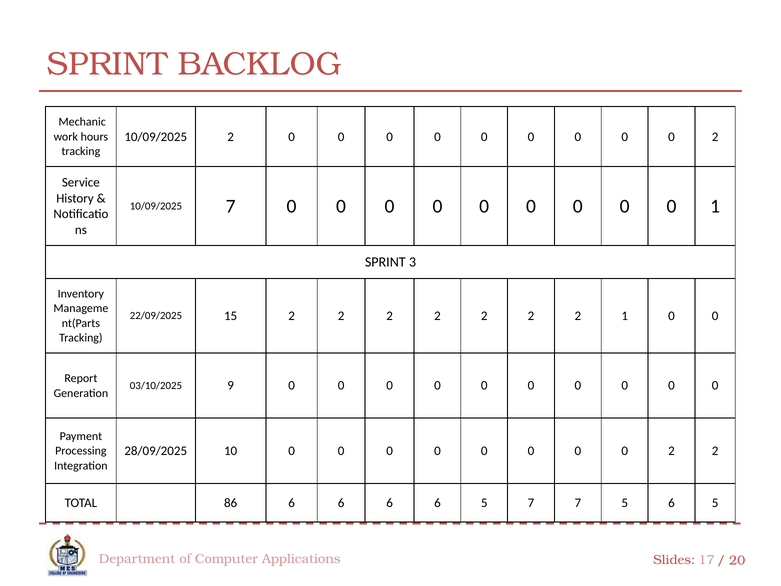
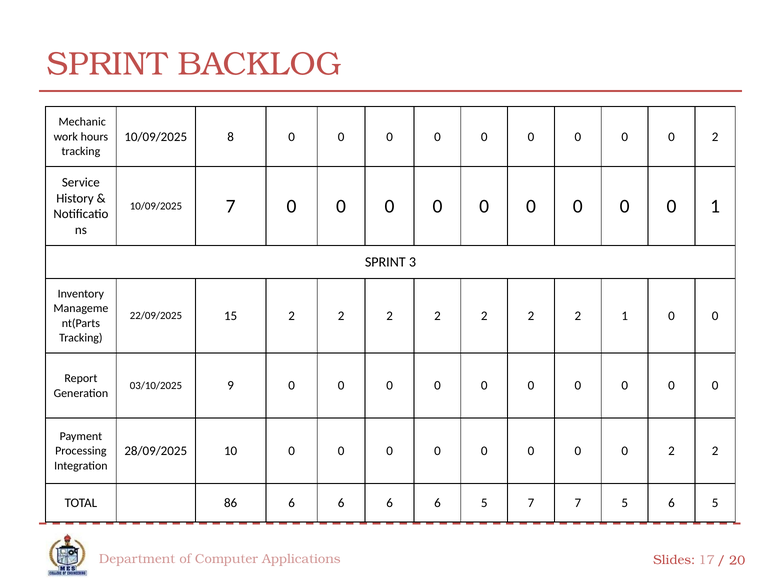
10/09/2025 2: 2 -> 8 (231, 137)
